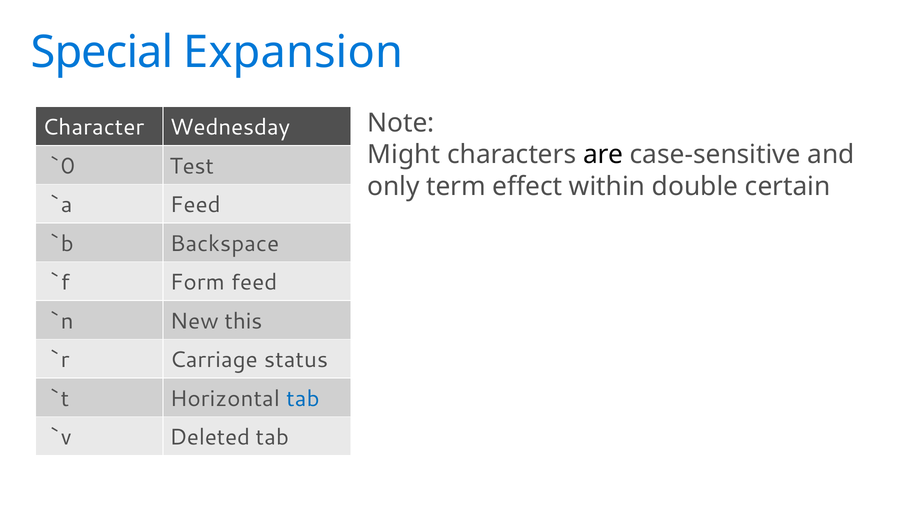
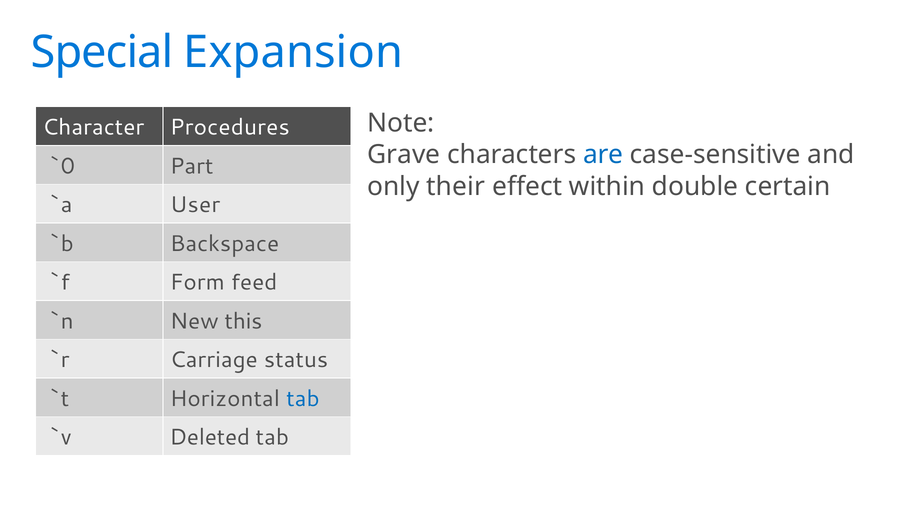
Wednesday: Wednesday -> Procedures (230, 127)
Might: Might -> Grave (404, 155)
are colour: black -> blue (603, 155)
Test: Test -> Part (192, 166)
term: term -> their (456, 186)
Feed: Feed -> User (195, 205)
